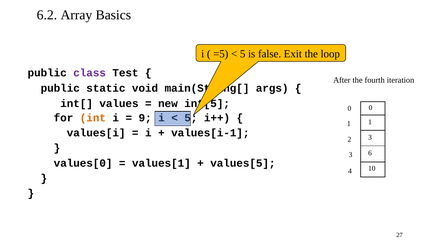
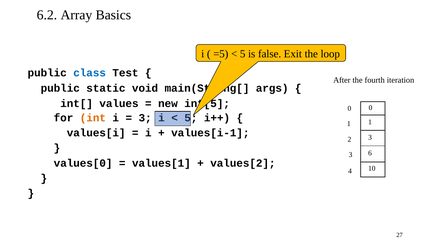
class colour: purple -> blue (90, 73)
9: 9 -> 3 (145, 118)
values[5: values[5 -> values[2 (243, 163)
